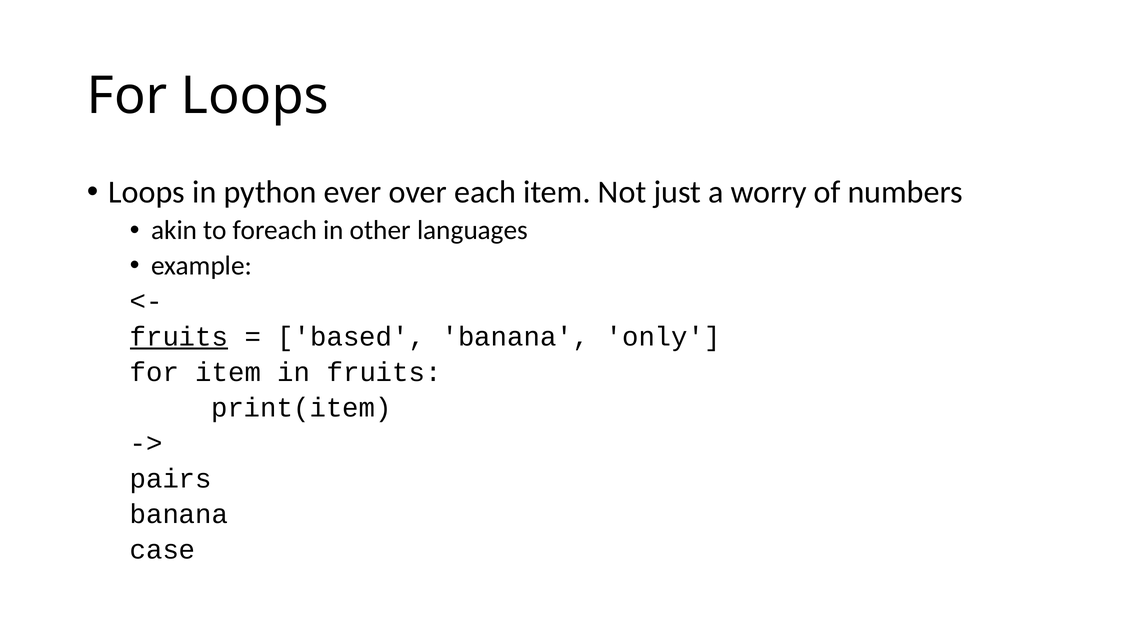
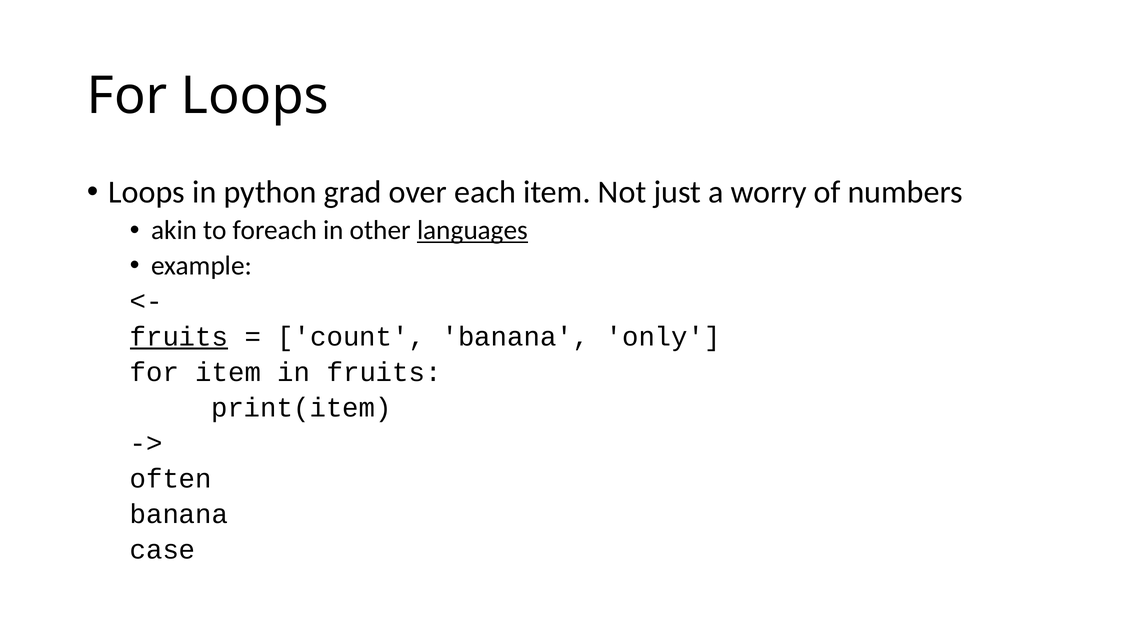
ever: ever -> grad (353, 192)
languages underline: none -> present (473, 230)
based: based -> count (351, 337)
pairs: pairs -> often (171, 478)
